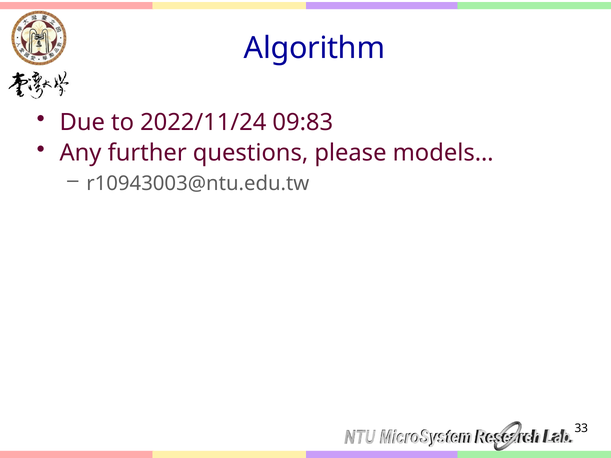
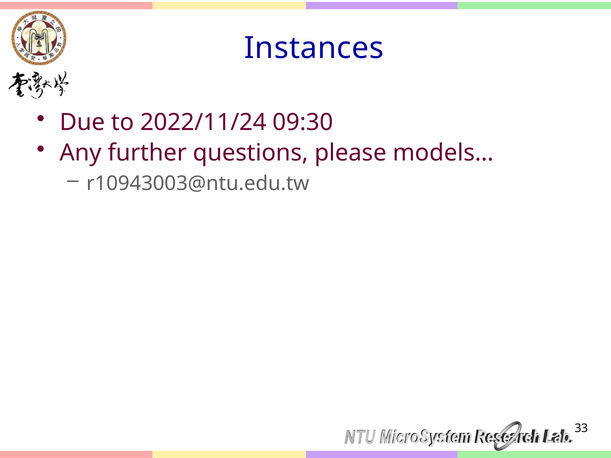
Algorithm: Algorithm -> Instances (314, 48)
09:83: 09:83 -> 09:30 (303, 123)
